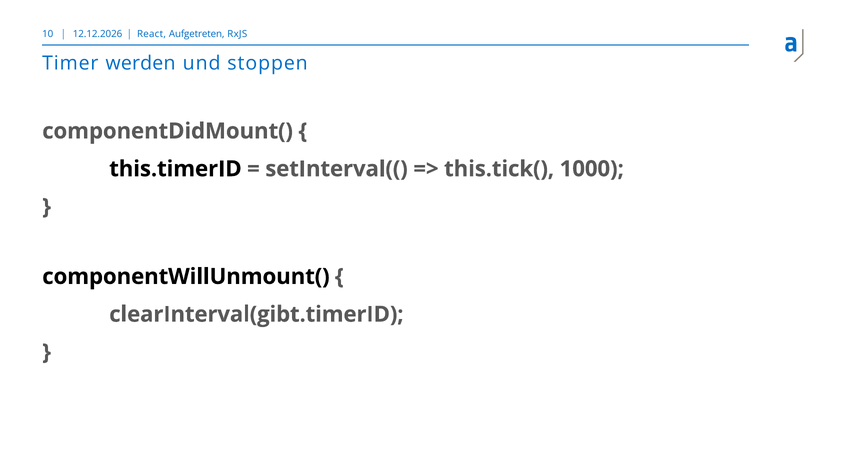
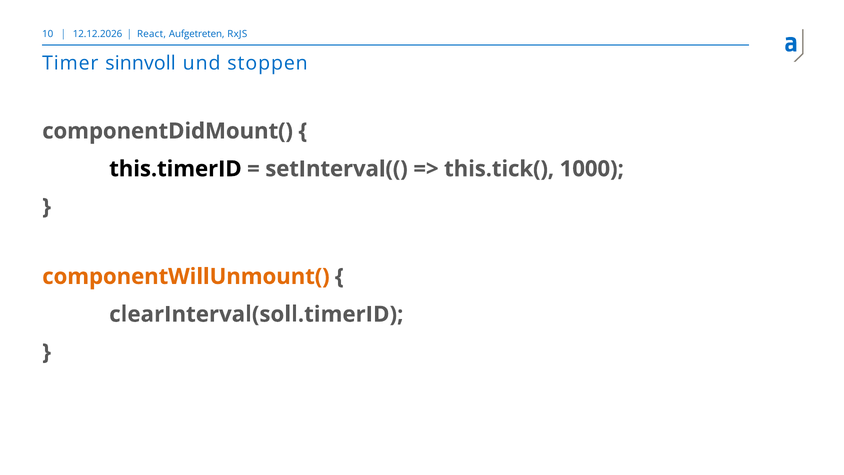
werden: werden -> sinnvoll (141, 63)
componentWillUnmount( colour: black -> orange (186, 276)
clearInterval(gibt.timerID: clearInterval(gibt.timerID -> clearInterval(soll.timerID (256, 314)
